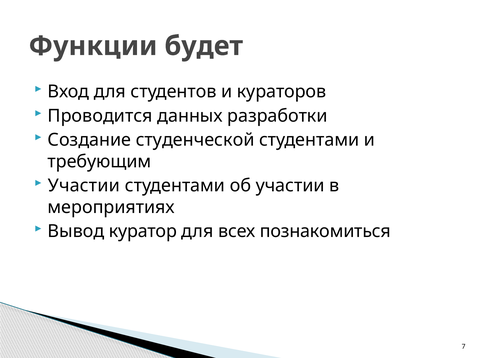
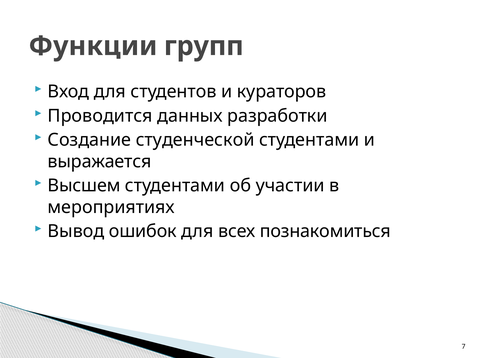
будет: будет -> групп (204, 46)
требующим: требующим -> выражается (100, 161)
Участии: Участии -> Высшем (84, 185)
куратор: куратор -> ошибок (143, 231)
